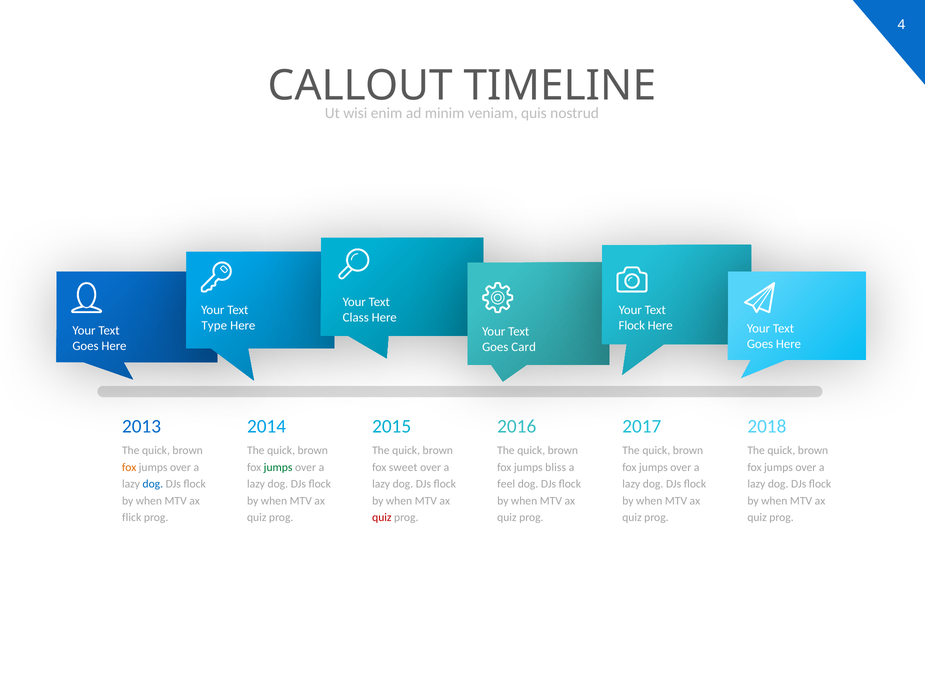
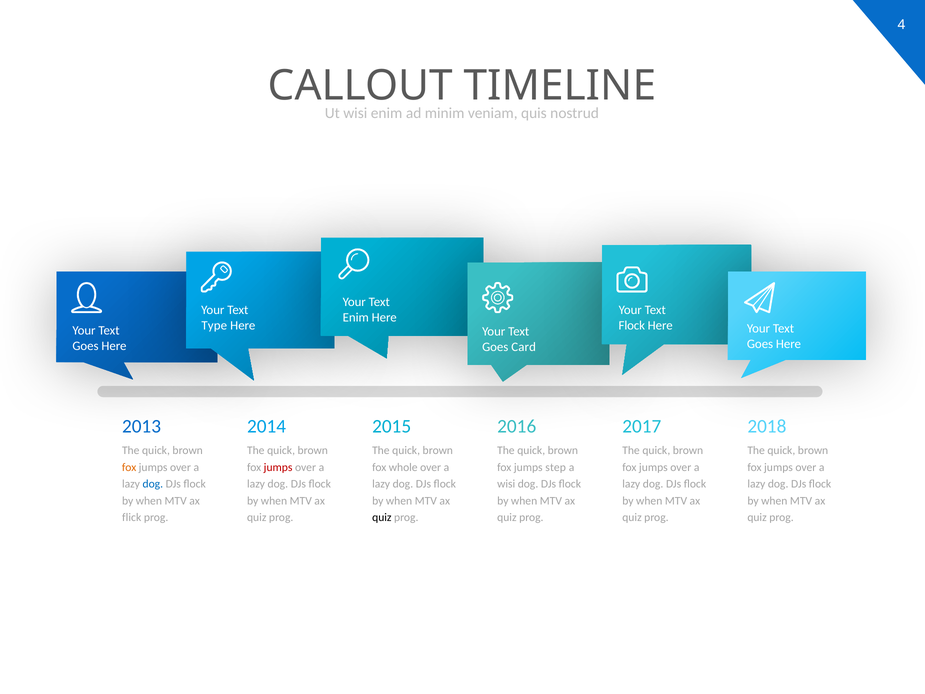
Class: Class -> Enim (356, 317)
jumps colour: green -> red (278, 467)
sweet: sweet -> whole (403, 467)
bliss: bliss -> step (556, 467)
feel: feel -> wisi (506, 484)
quiz colour: red -> black (382, 517)
